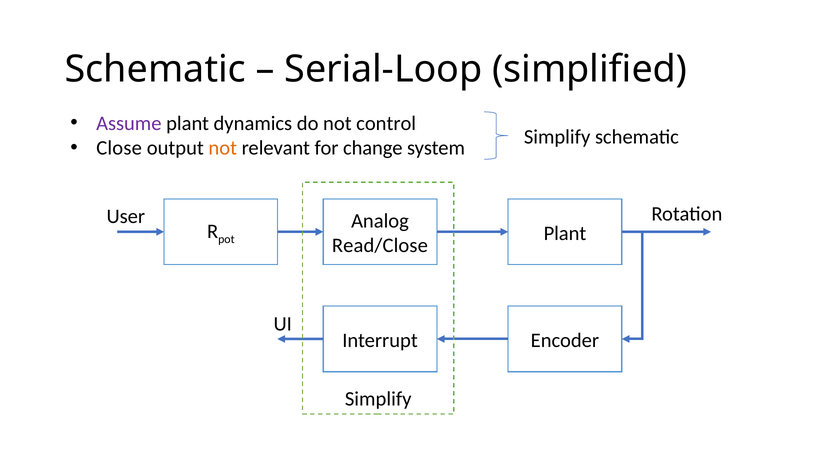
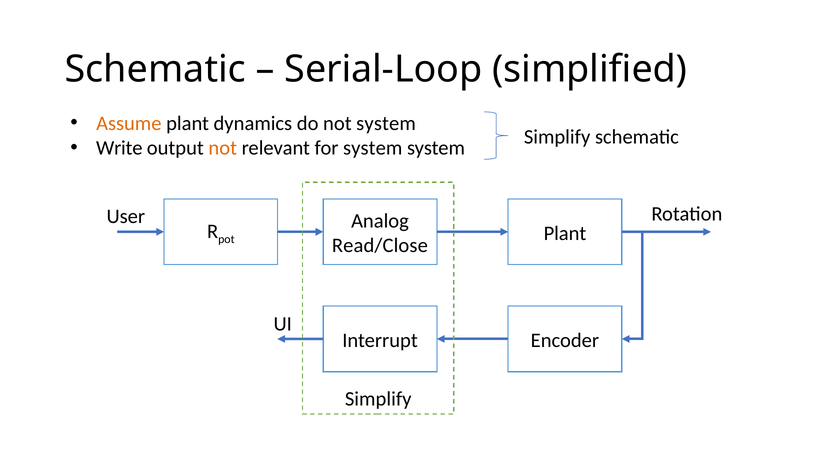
Assume colour: purple -> orange (129, 123)
not control: control -> system (386, 123)
Close: Close -> Write (119, 148)
for change: change -> system (373, 148)
